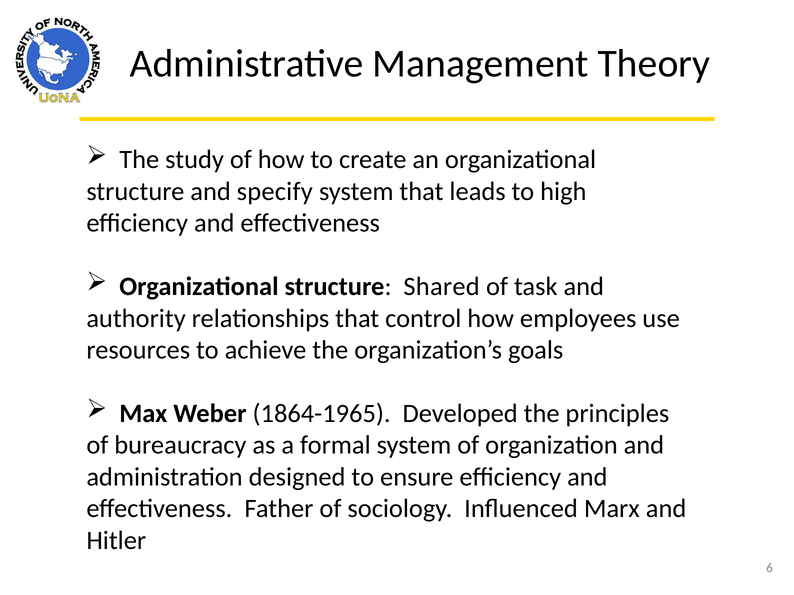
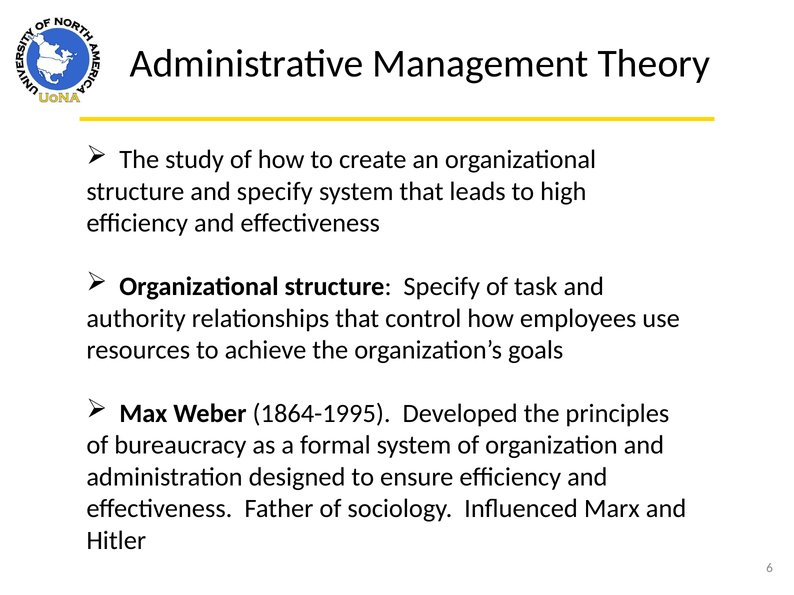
structure Shared: Shared -> Specify (442, 287)
1864-1965: 1864-1965 -> 1864-1995 (322, 414)
